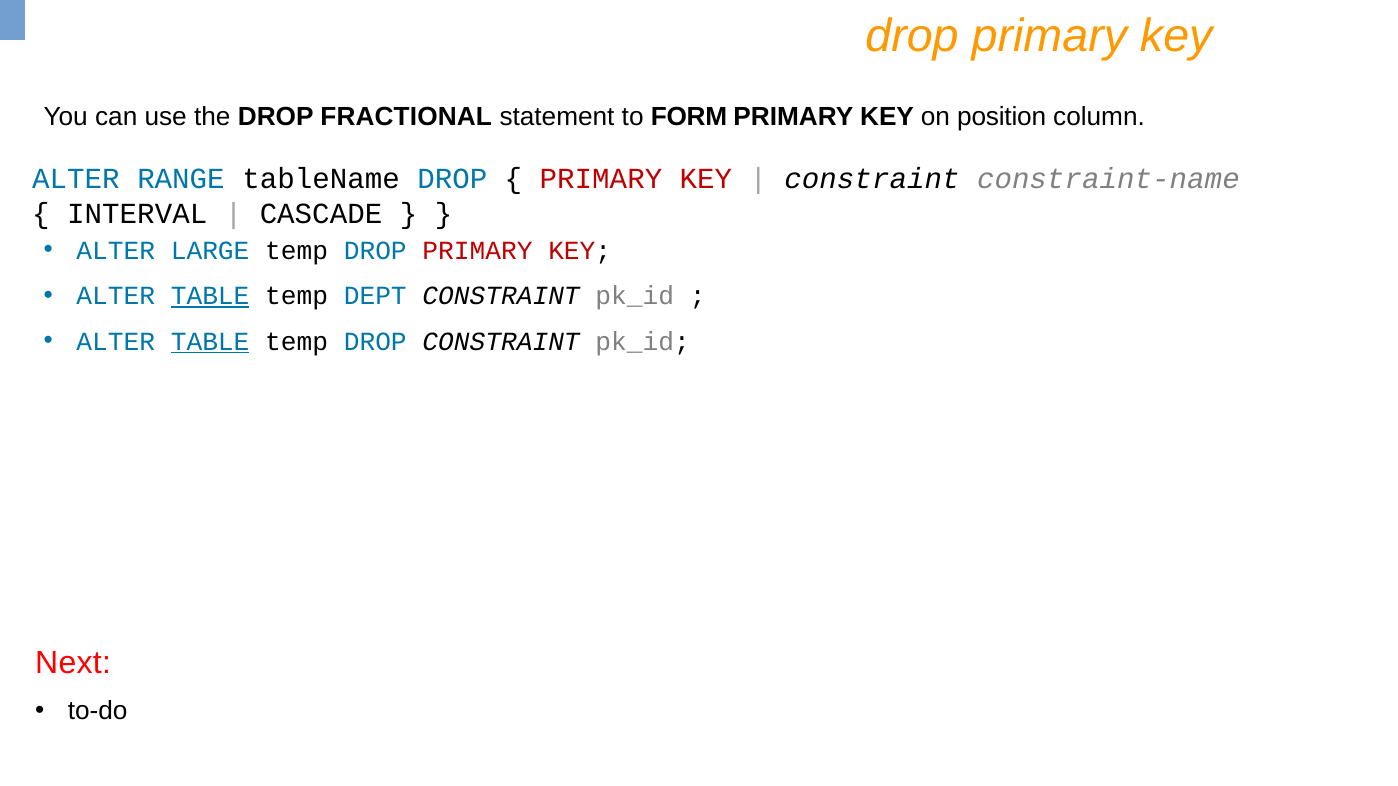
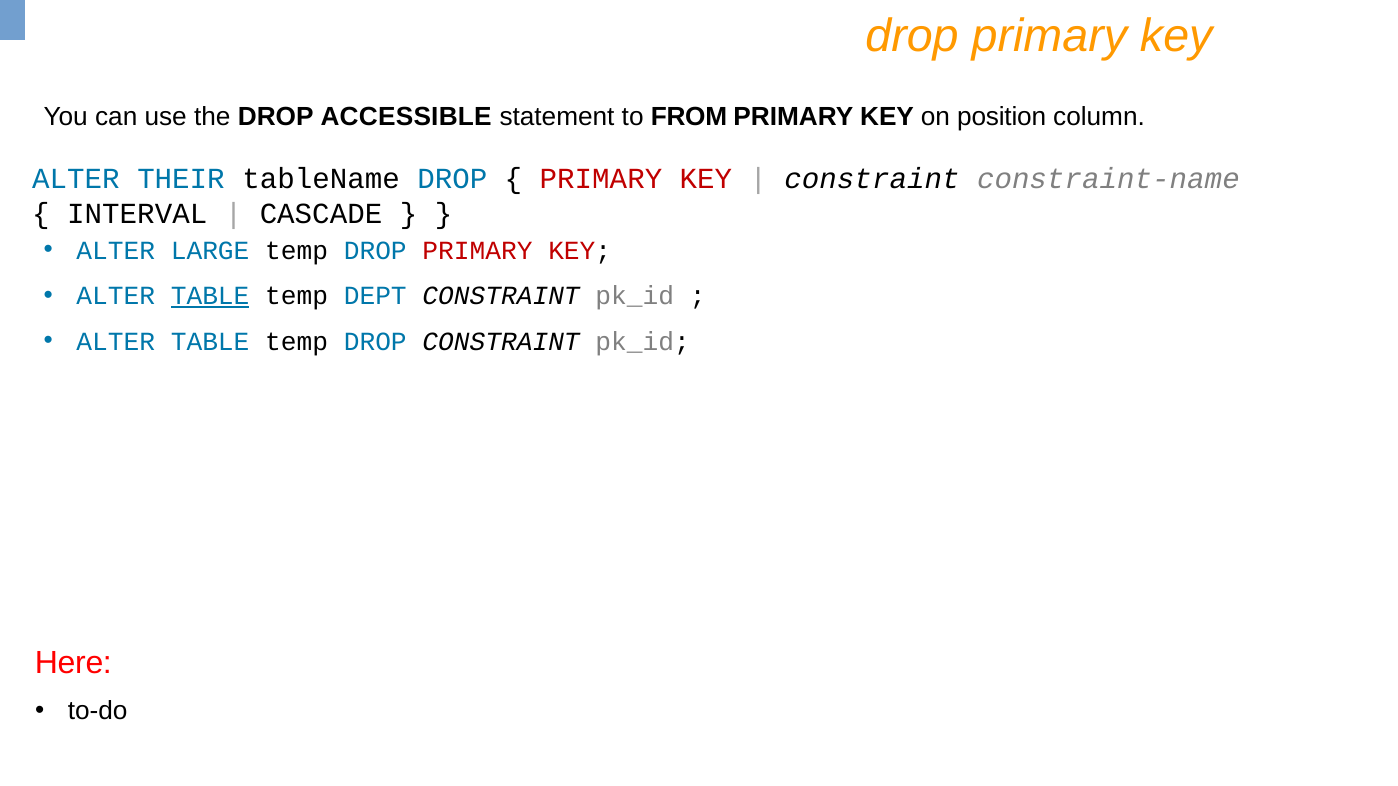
FRACTIONAL: FRACTIONAL -> ACCESSIBLE (406, 116)
FORM: FORM -> FROM (689, 116)
RANGE: RANGE -> THEIR (181, 179)
TABLE underline: present -> none (210, 342)
Next: Next -> Here (73, 663)
